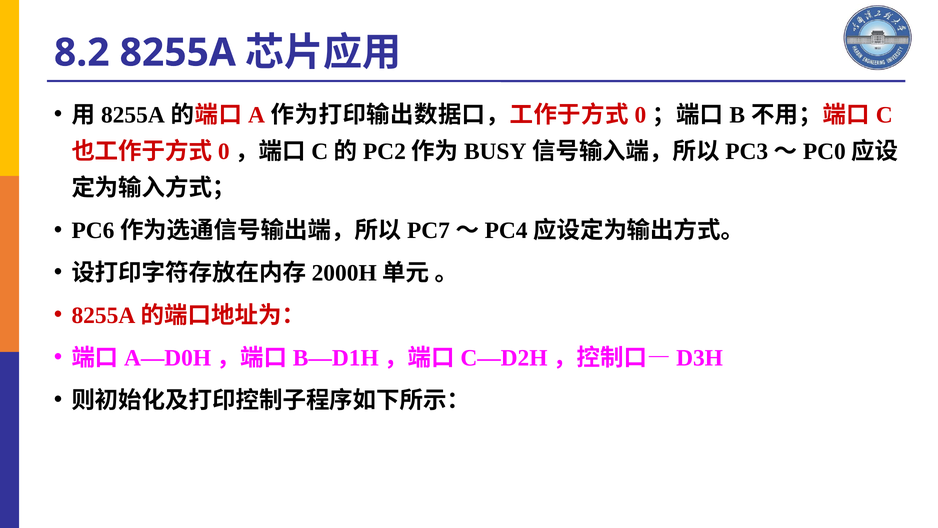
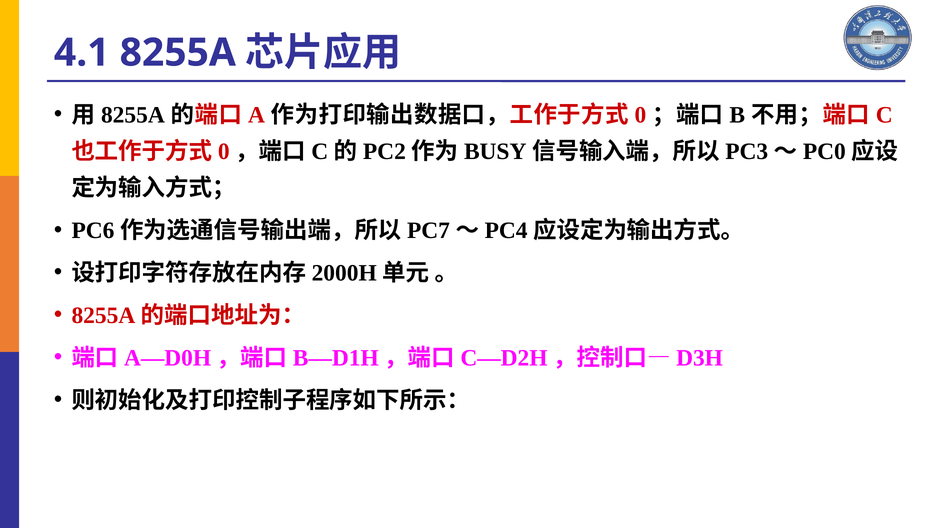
8.2: 8.2 -> 4.1 (82, 53)
